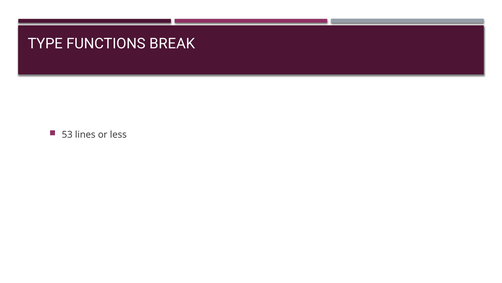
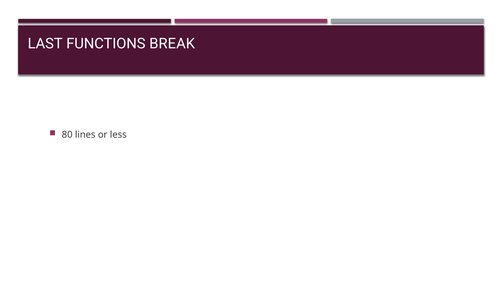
TYPE: TYPE -> LAST (45, 43)
53: 53 -> 80 (67, 134)
